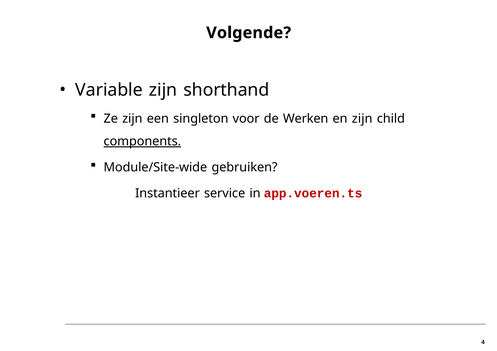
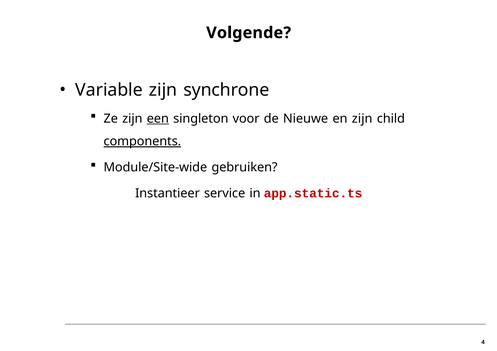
shorthand: shorthand -> synchrone (226, 90)
een underline: none -> present (158, 119)
Werken: Werken -> Nieuwe (306, 119)
app.voeren.ts: app.voeren.ts -> app.static.ts (313, 194)
